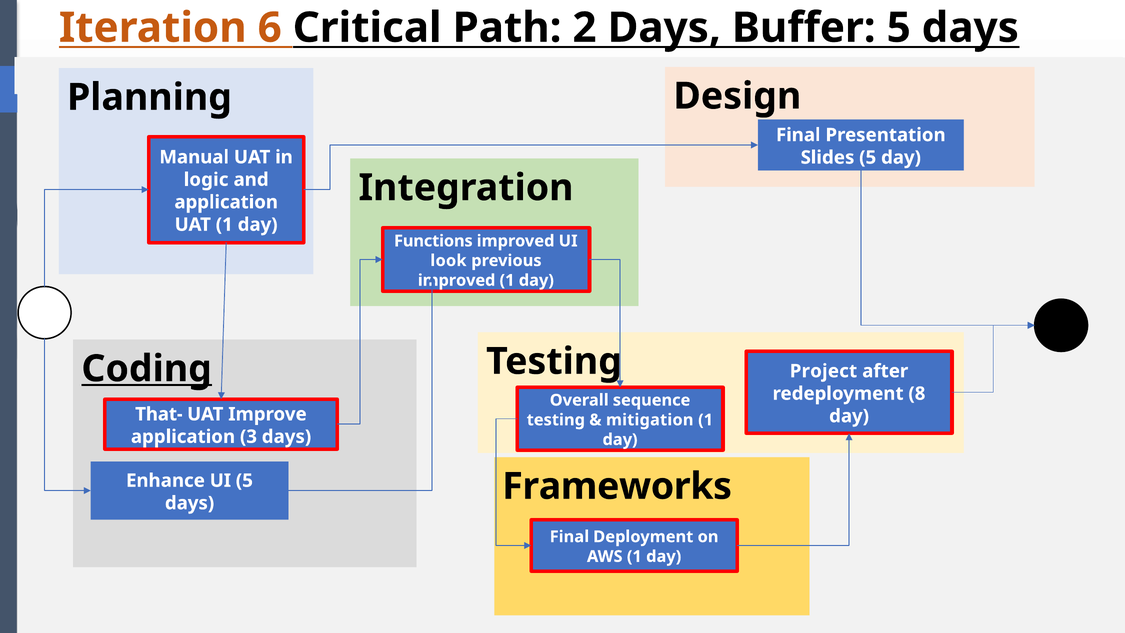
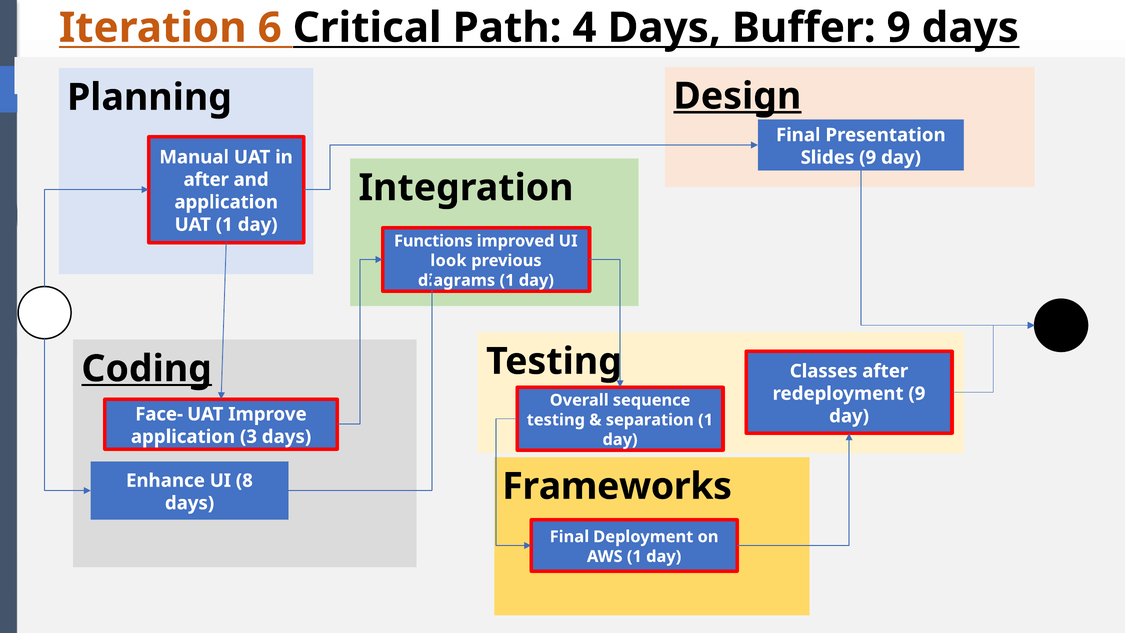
2: 2 -> 4 (585, 28)
Buffer 5: 5 -> 9 (899, 28)
Design underline: none -> present (737, 96)
Slides 5: 5 -> 9 (868, 157)
logic: logic -> after (206, 180)
improved: improved -> diagrams (457, 280)
Project: Project -> Classes (824, 371)
redeployment 8: 8 -> 9 (917, 393)
That-: That- -> Face- (159, 414)
mitigation: mitigation -> separation (650, 420)
UI 5: 5 -> 8 (244, 480)
